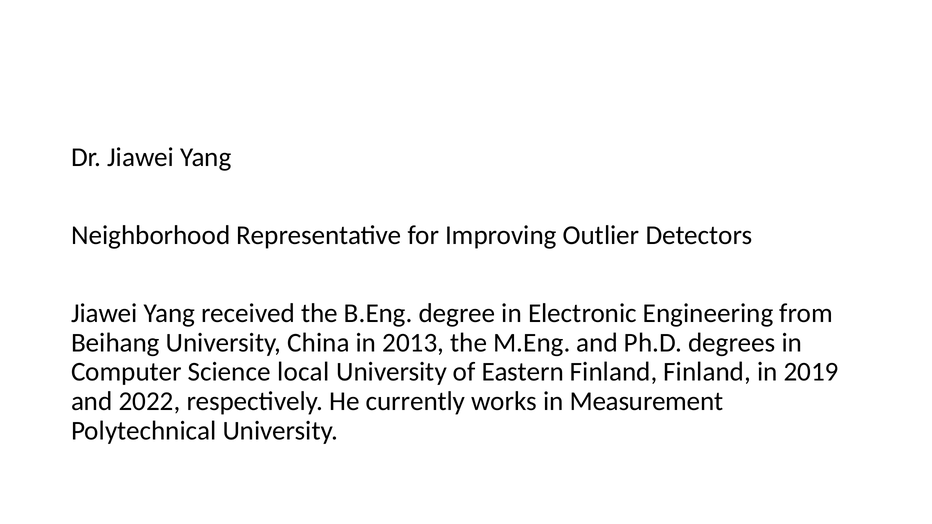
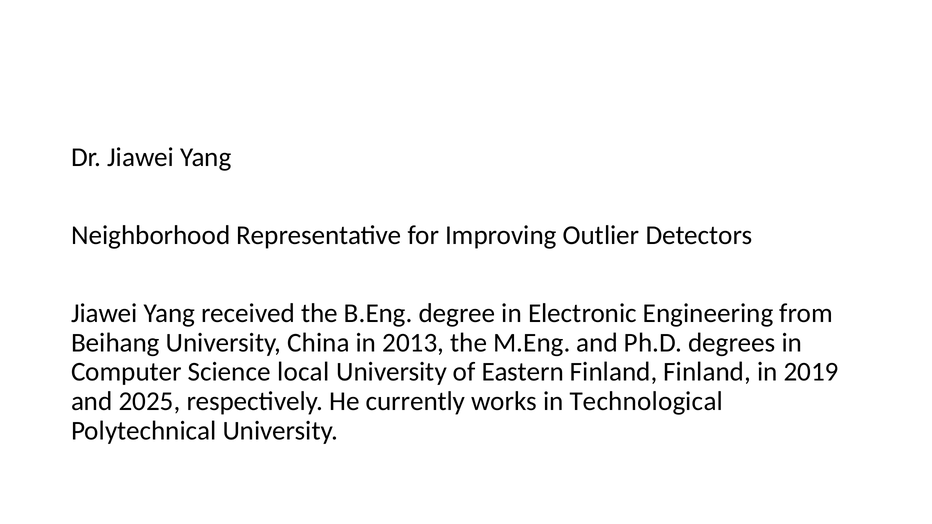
2022: 2022 -> 2025 (150, 401)
Measurement: Measurement -> Technological (646, 401)
